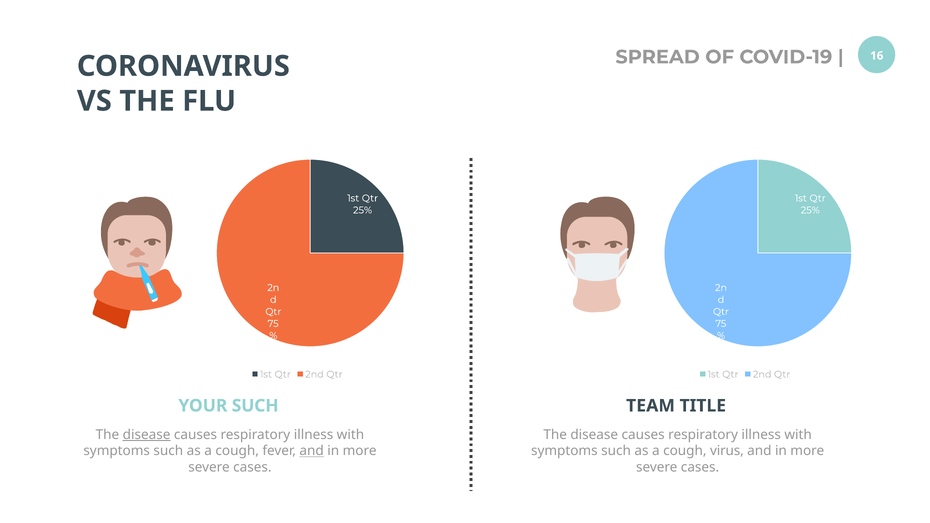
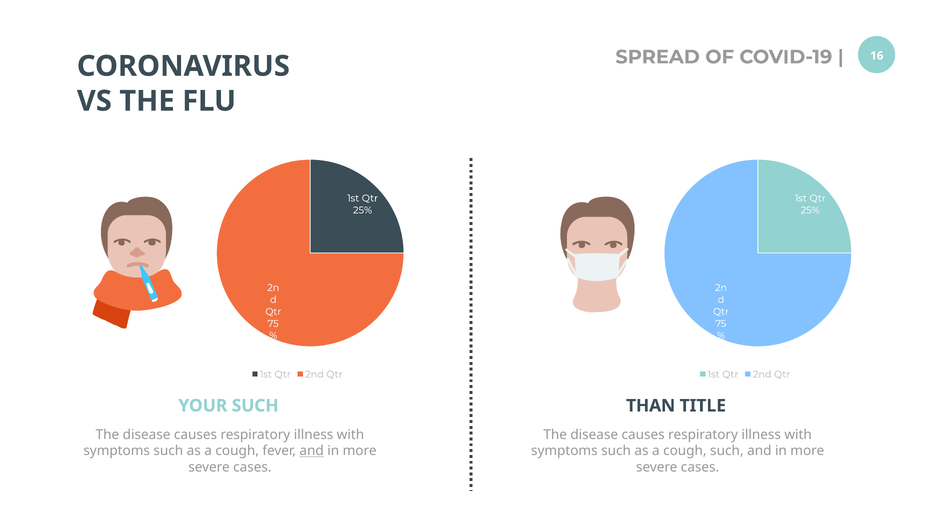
TEAM: TEAM -> THAN (651, 406)
disease underline: present -> none (147, 435)
cough virus: virus -> such (727, 451)
